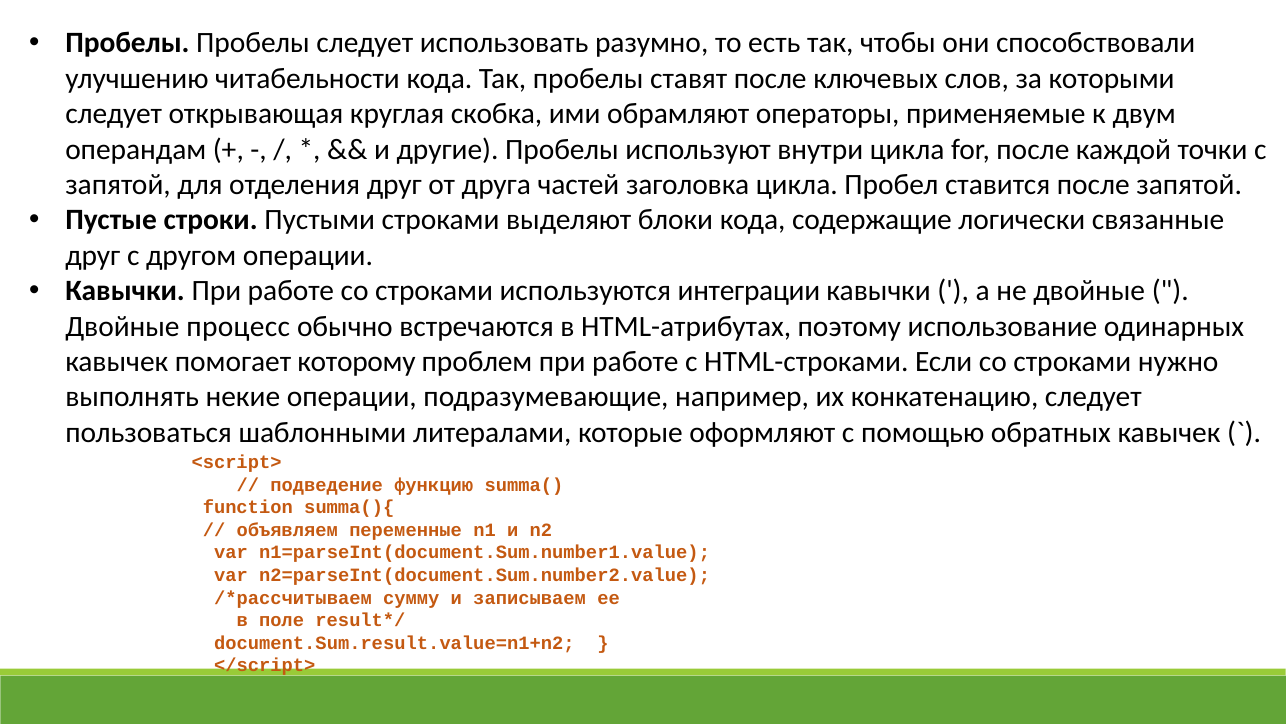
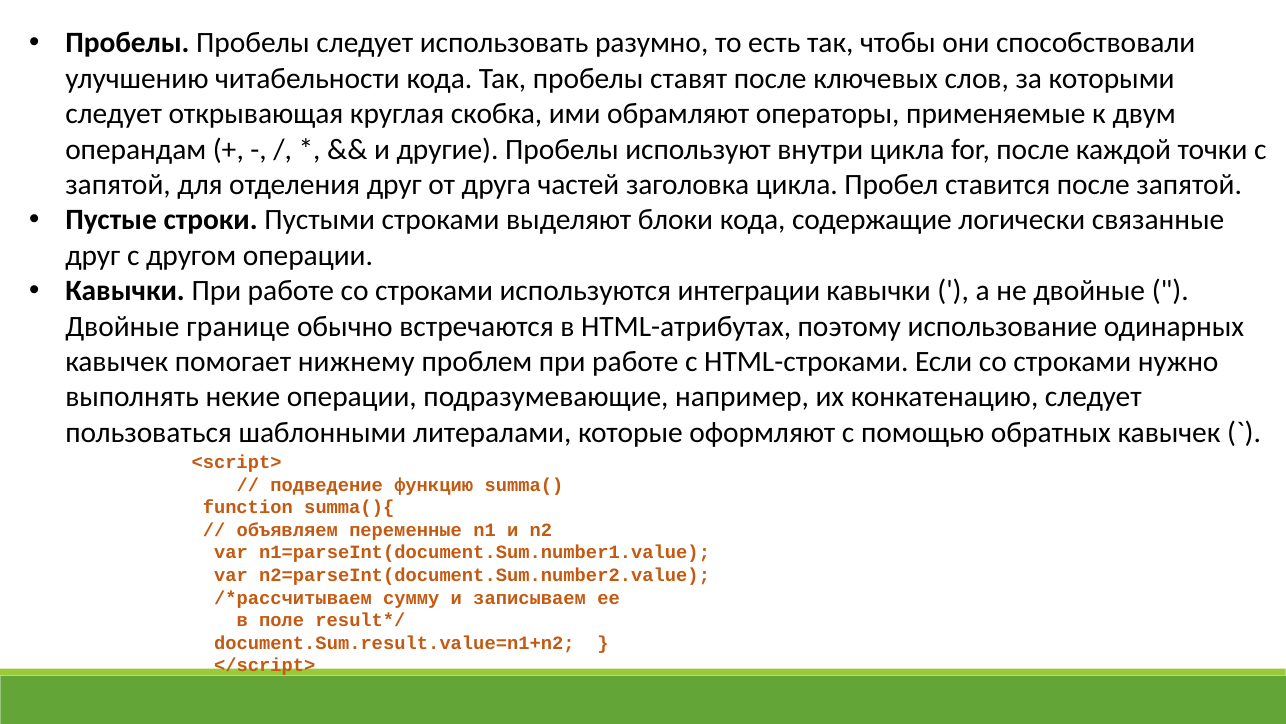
процесс: процесс -> границе (238, 326)
которому: которому -> нижнему (356, 361)
